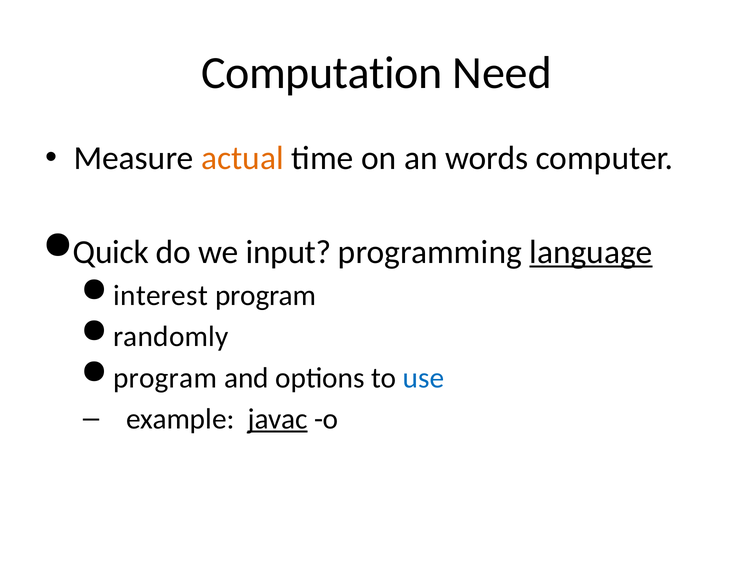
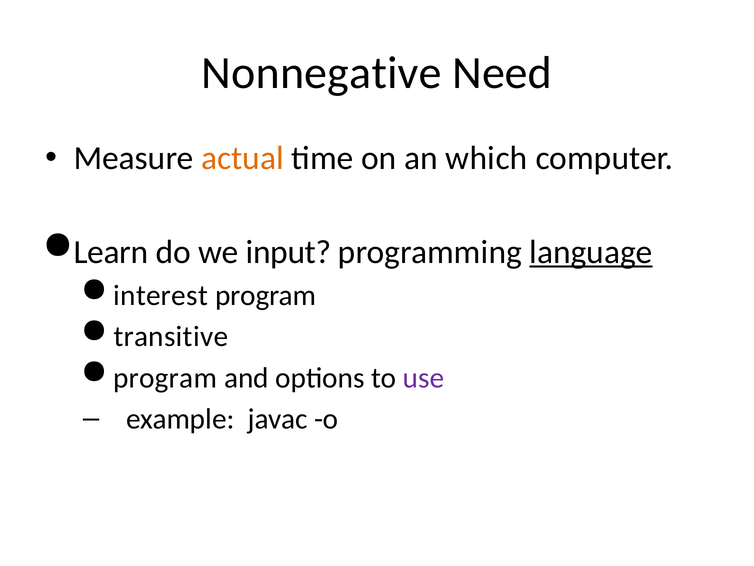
Computation: Computation -> Nonnegative (322, 73)
words: words -> which (486, 158)
Quick: Quick -> Learn (111, 252)
randomly: randomly -> transitive (171, 336)
use colour: blue -> purple (424, 378)
javac underline: present -> none (278, 419)
